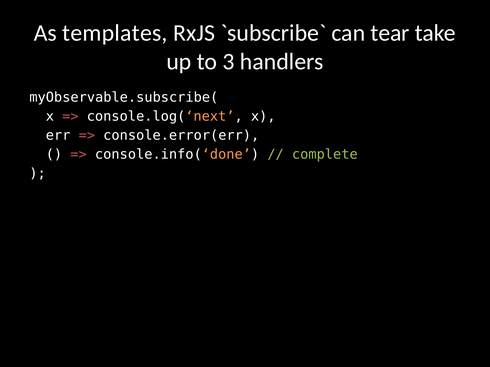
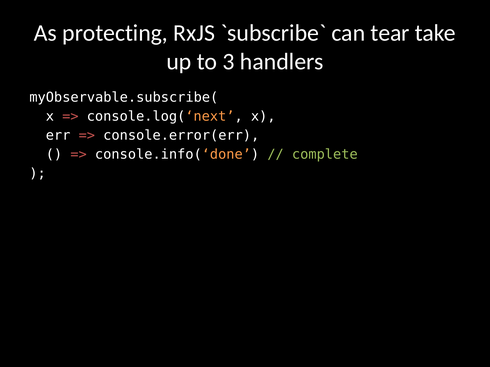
templates: templates -> protecting (115, 33)
